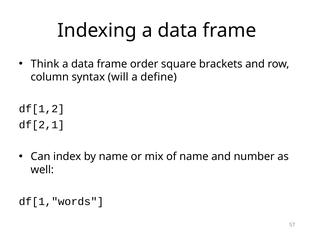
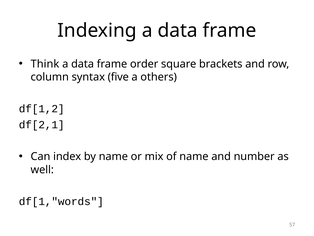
will: will -> five (118, 77)
define: define -> others (159, 77)
